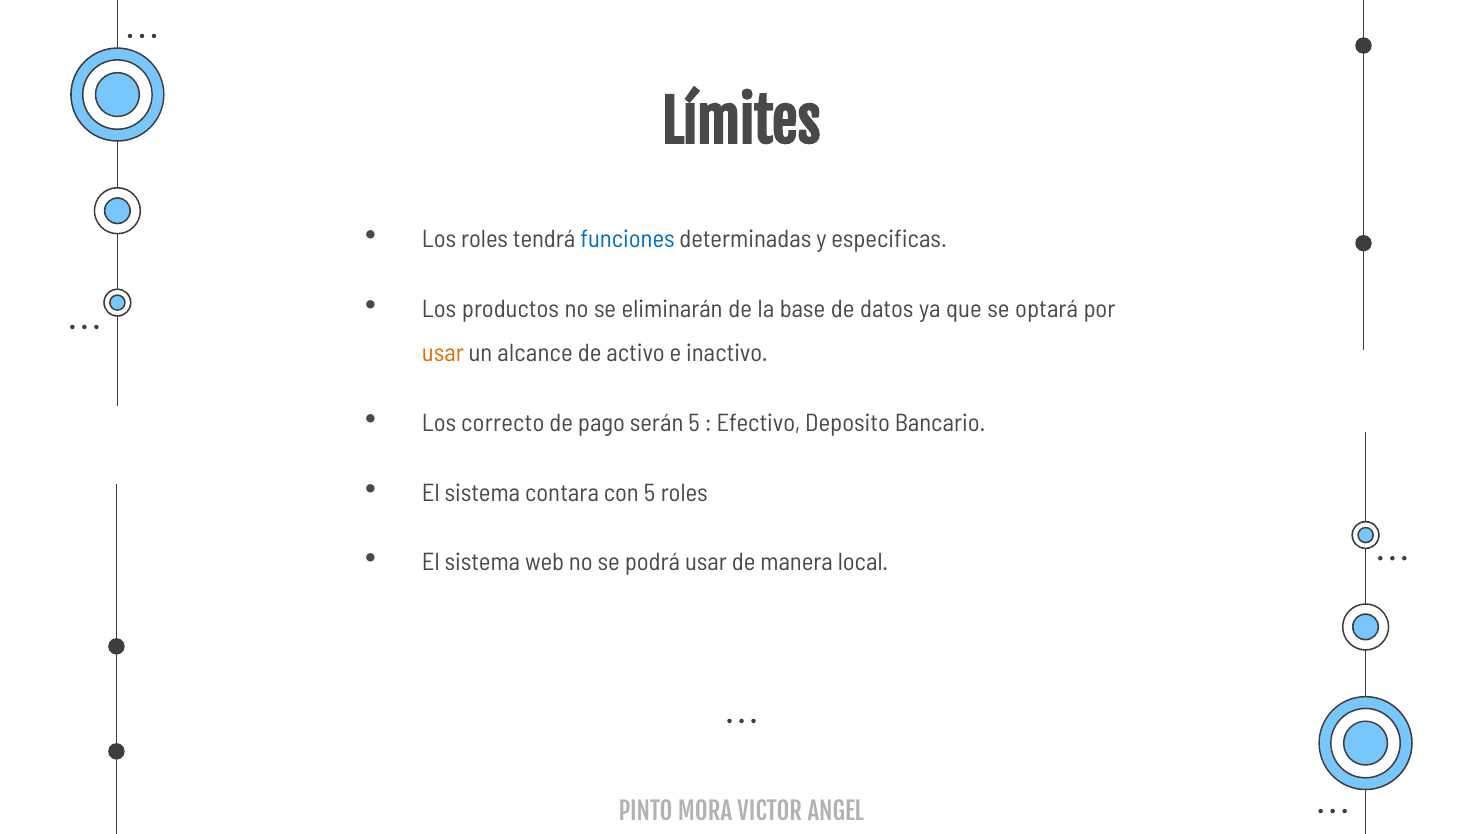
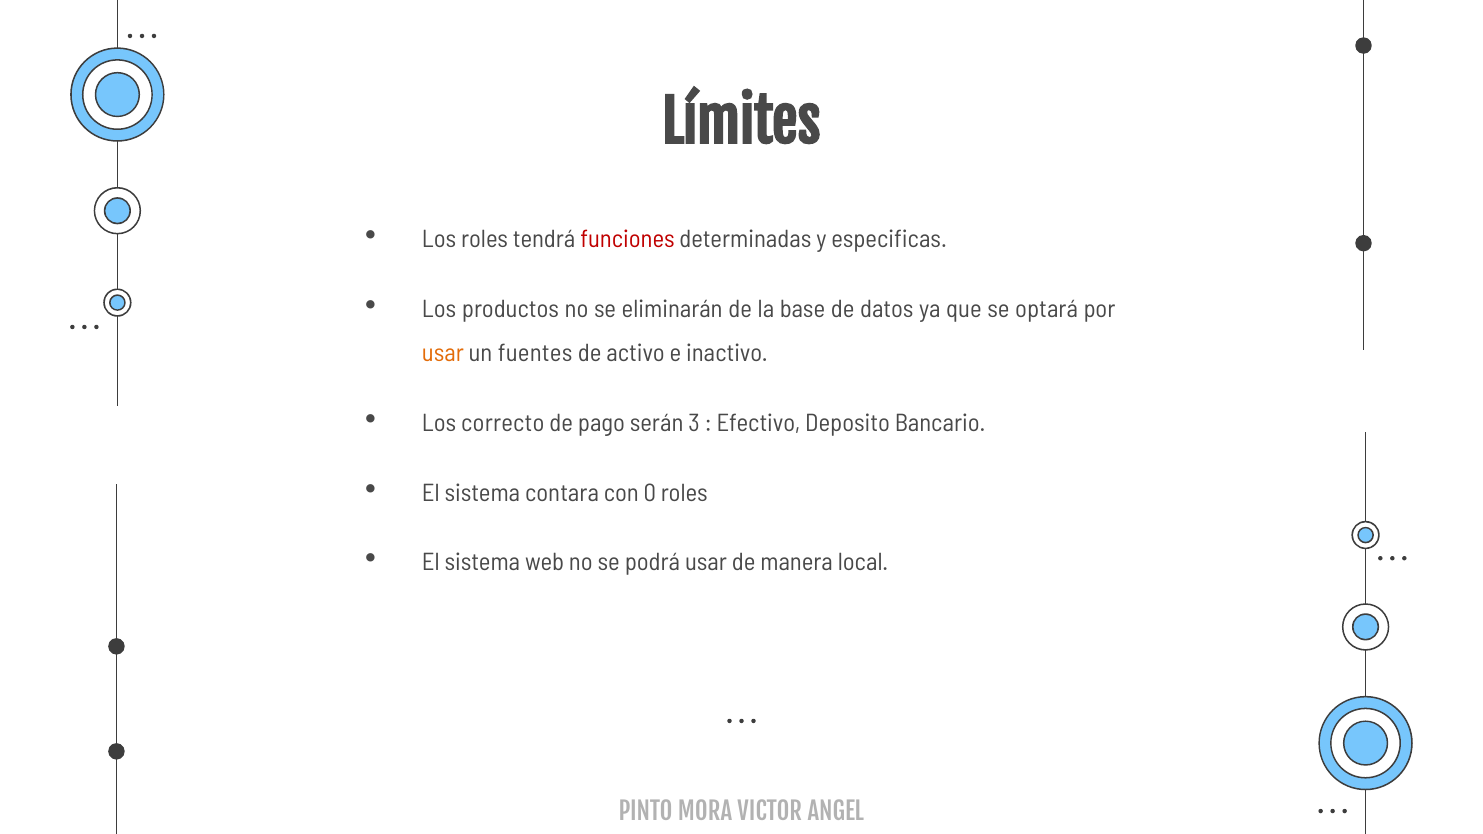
funciones colour: blue -> red (628, 240)
alcance: alcance -> fuentes (535, 354)
serán 5: 5 -> 3 (694, 423)
con 5: 5 -> 0 (650, 493)
